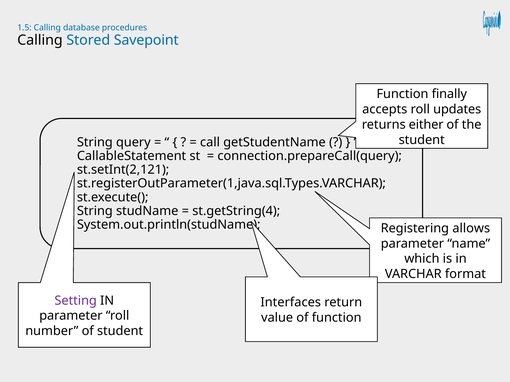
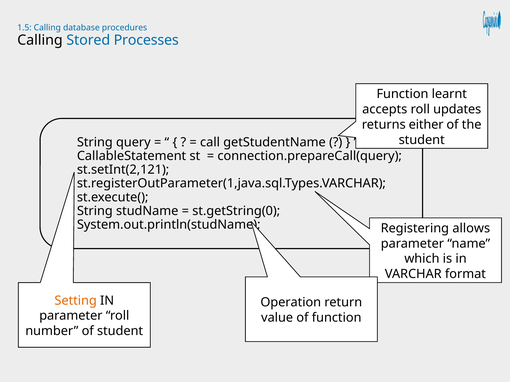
Savepoint: Savepoint -> Processes (146, 40)
finally: finally -> learnt (449, 94)
st.getString(4: st.getString(4 -> st.getString(0 (236, 211)
Setting colour: purple -> orange (76, 301)
Interfaces: Interfaces -> Operation (291, 303)
